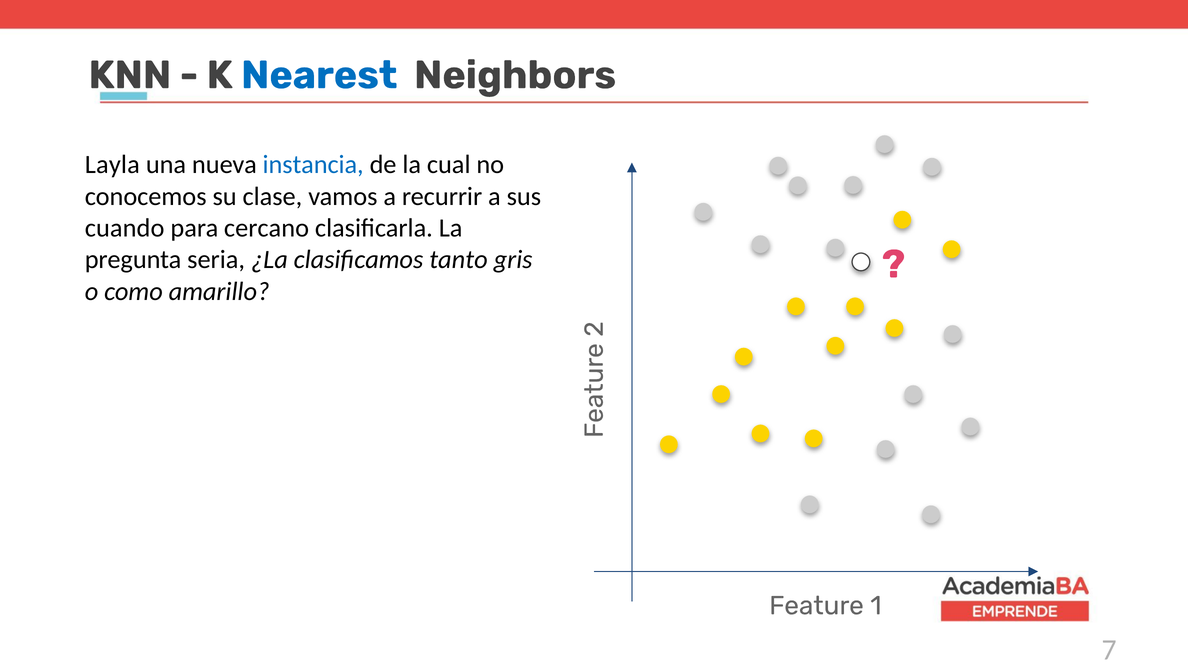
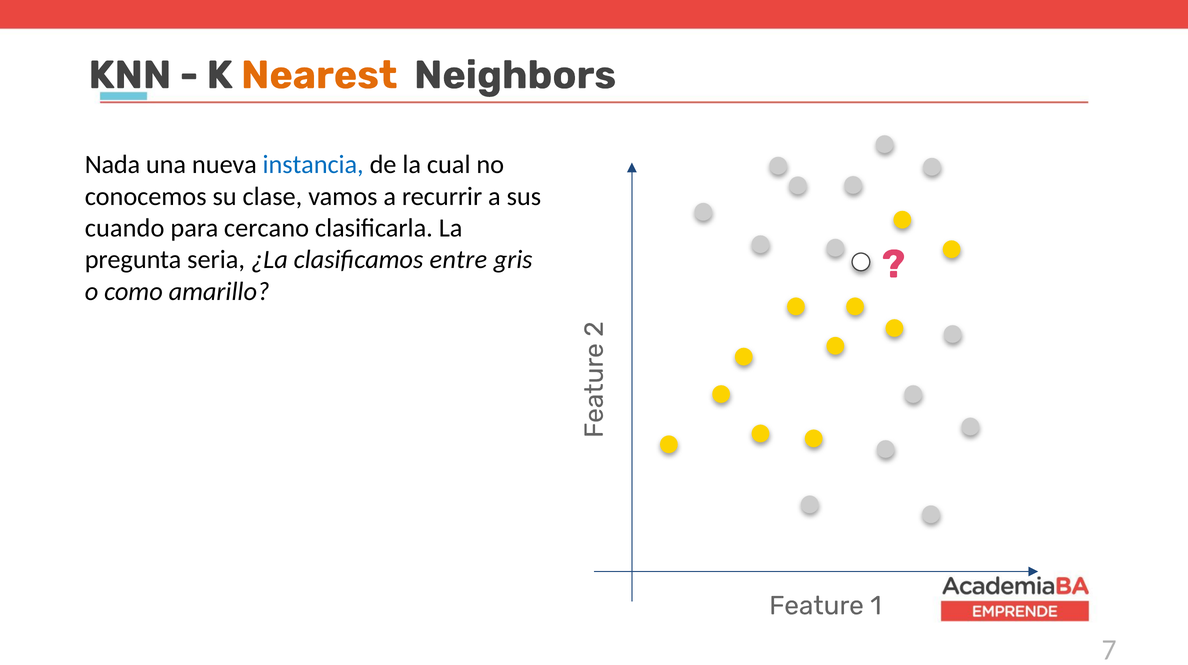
Nearest colour: blue -> orange (319, 75)
Layla: Layla -> Nada (113, 165)
tanto: tanto -> entre (458, 260)
